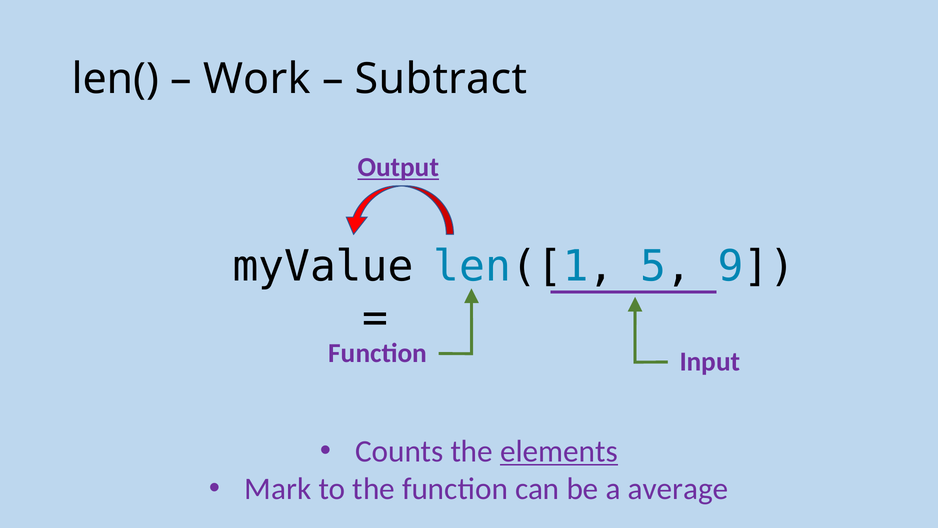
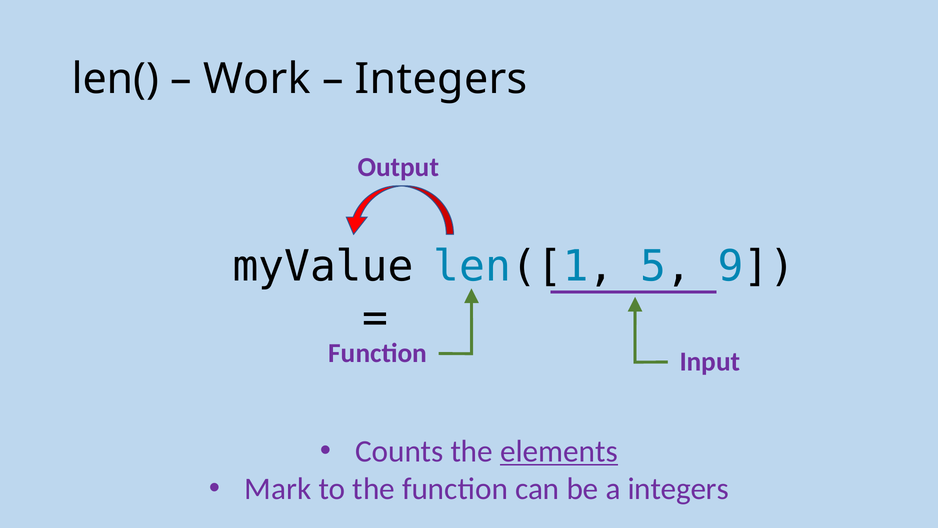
Subtract: Subtract -> Integers (441, 79)
Output underline: present -> none (398, 167)
a average: average -> integers (678, 489)
